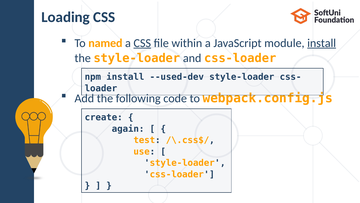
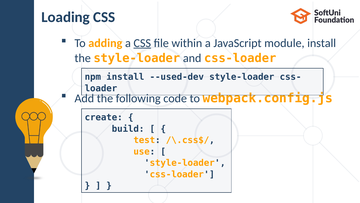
named: named -> adding (105, 43)
install underline: present -> none (322, 43)
again: again -> build (128, 129)
